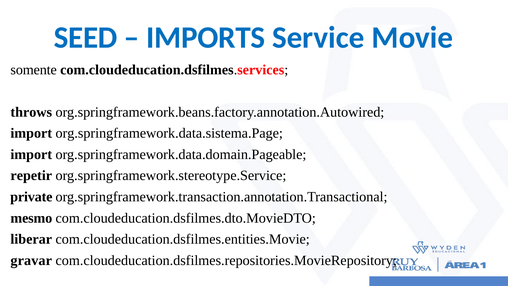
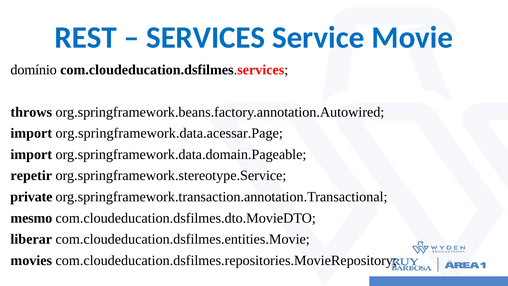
SEED: SEED -> REST (86, 37)
IMPORTS: IMPORTS -> SERVICES (206, 37)
somente: somente -> domínio (34, 70)
org.springframework.data.sistema.Page: org.springframework.data.sistema.Page -> org.springframework.data.acessar.Page (169, 133)
gravar: gravar -> movies (31, 260)
